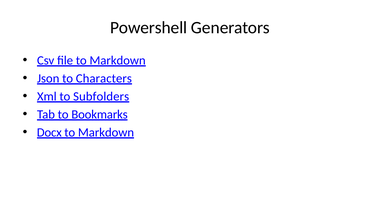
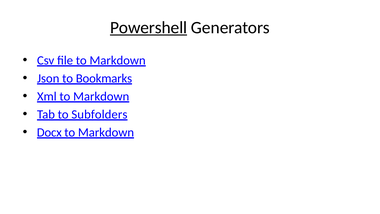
Powershell underline: none -> present (149, 28)
Characters: Characters -> Bookmarks (104, 78)
Xml to Subfolders: Subfolders -> Markdown (101, 96)
Bookmarks: Bookmarks -> Subfolders (99, 114)
